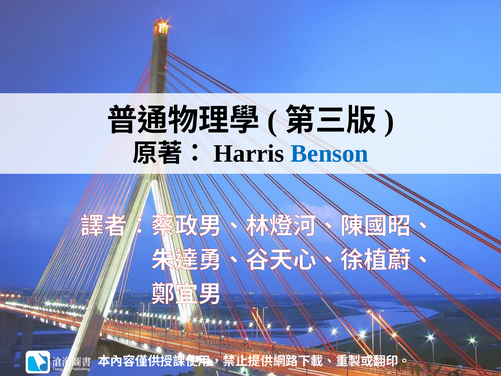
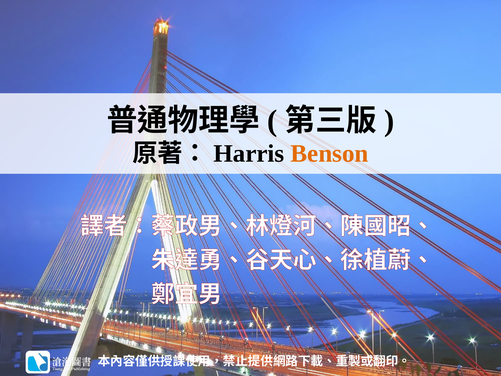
Benson colour: blue -> orange (330, 154)
